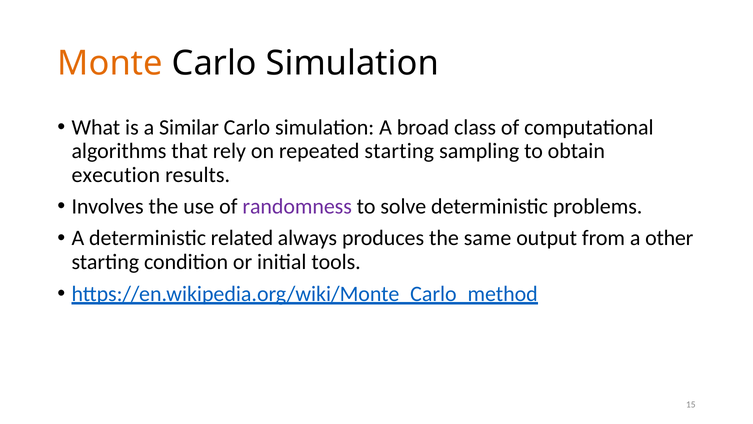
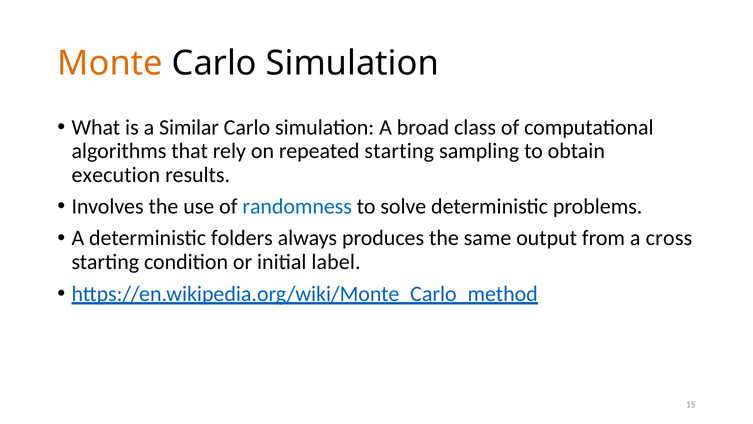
randomness colour: purple -> blue (297, 206)
related: related -> folders (242, 238)
other: other -> cross (669, 238)
tools: tools -> label (336, 262)
